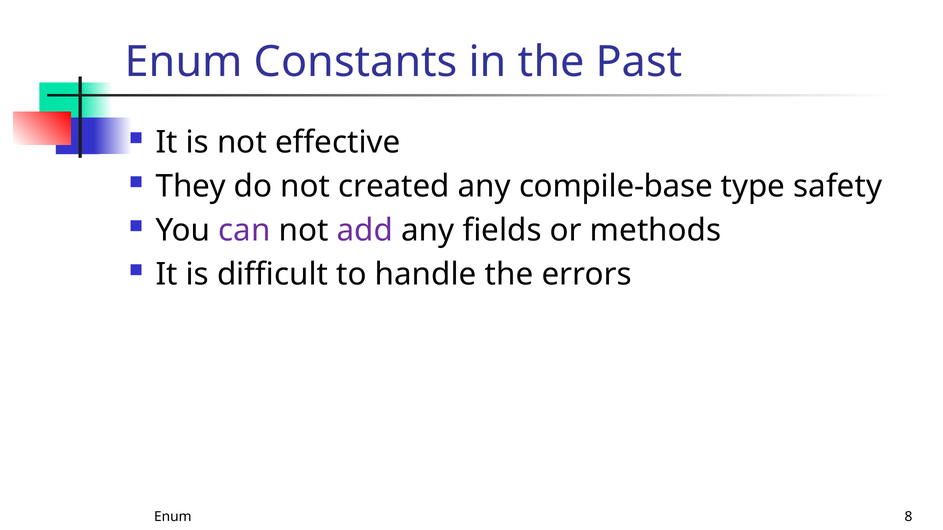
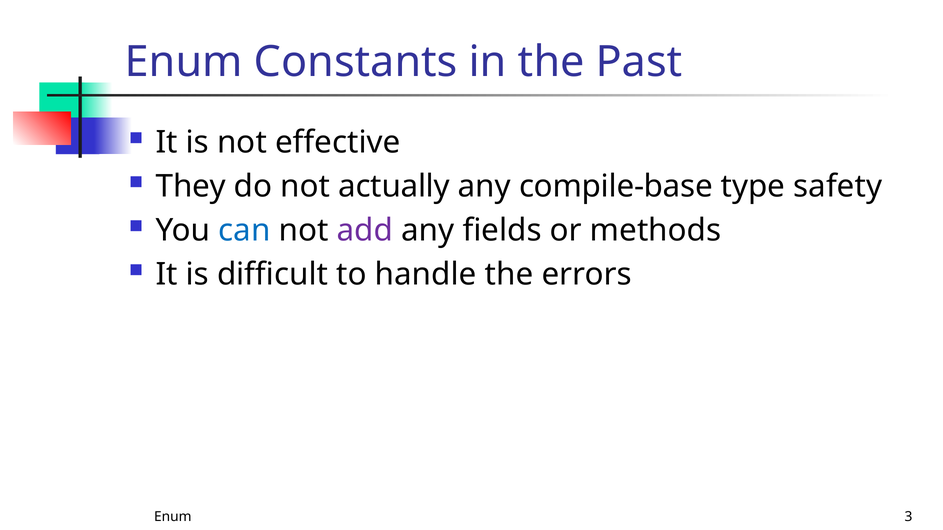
created: created -> actually (394, 187)
can colour: purple -> blue (244, 231)
8: 8 -> 3 (909, 517)
